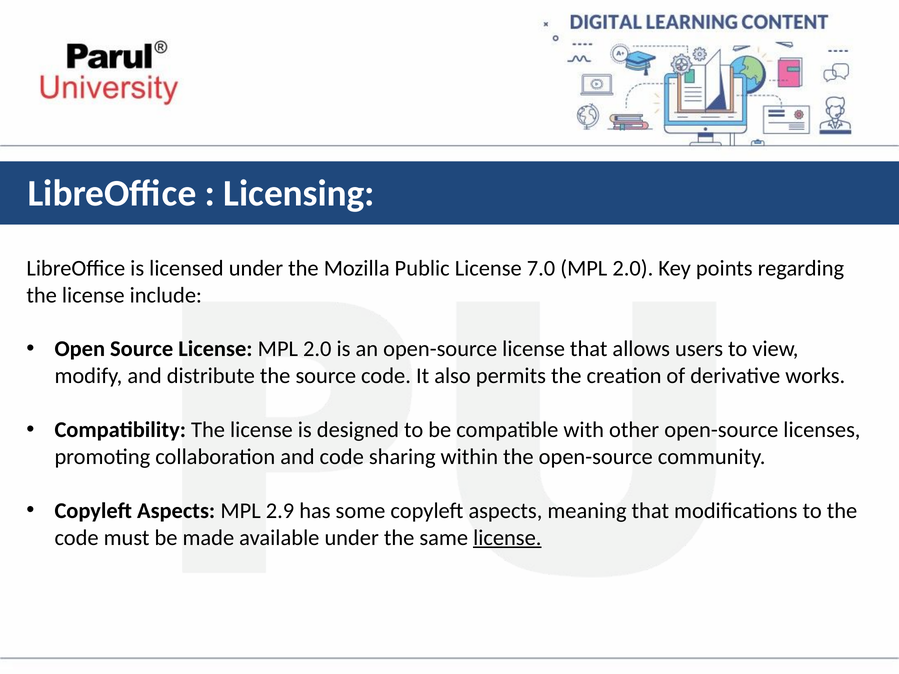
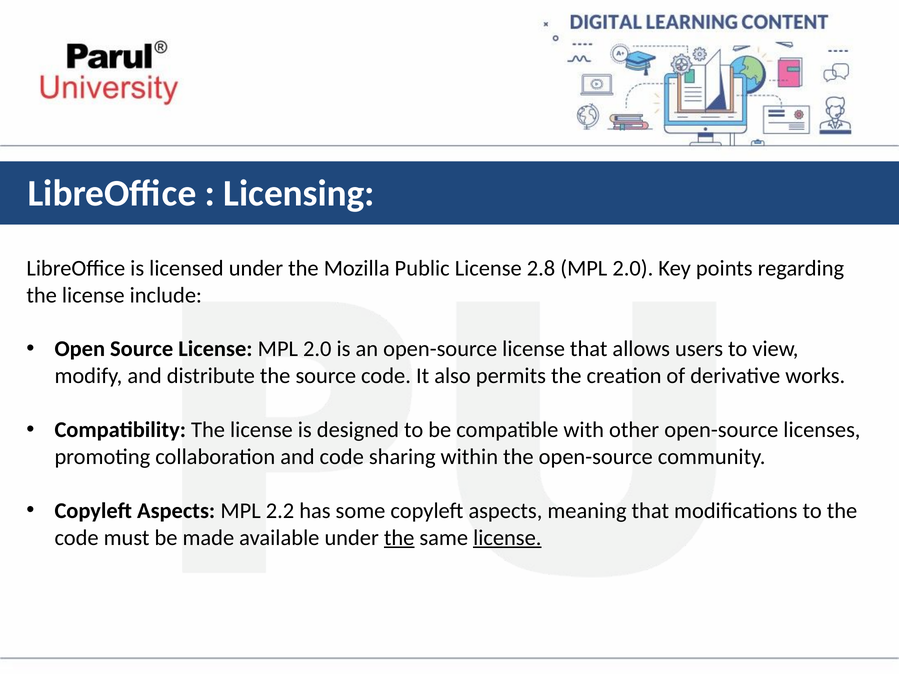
7.0: 7.0 -> 2.8 (541, 268)
2.9: 2.9 -> 2.2 (280, 511)
the underline: none -> present (399, 538)
